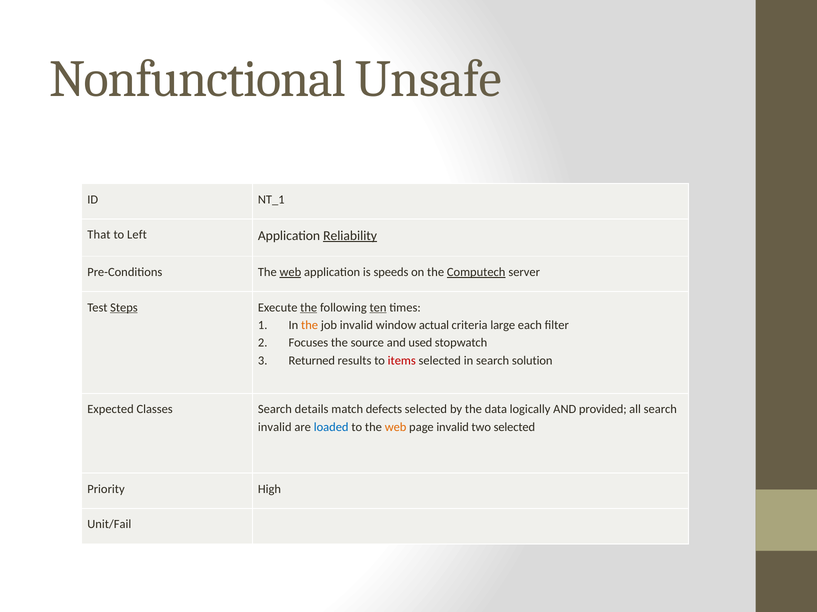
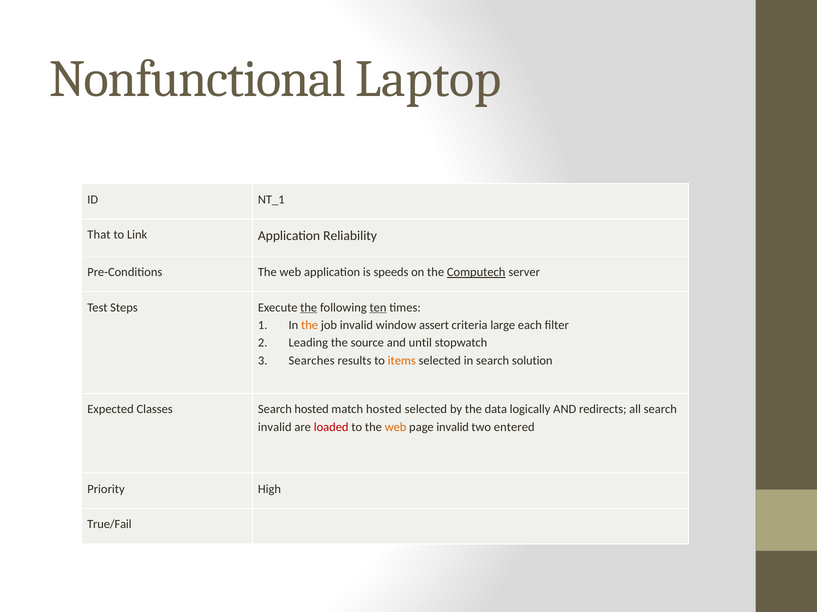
Unsafe: Unsafe -> Laptop (428, 79)
Left: Left -> Link (137, 235)
Reliability underline: present -> none (350, 236)
web underline: present -> none (290, 272)
Steps underline: present -> none (124, 308)
actual: actual -> assert (434, 325)
Focuses: Focuses -> Leading (308, 343)
used: used -> until (420, 343)
Returned: Returned -> Searches (312, 361)
items colour: red -> orange (402, 361)
Search details: details -> hosted (312, 410)
match defects: defects -> hosted (384, 410)
provided: provided -> redirects (603, 410)
loaded colour: blue -> red (331, 427)
two selected: selected -> entered (514, 427)
Unit/Fail: Unit/Fail -> True/Fail (109, 525)
